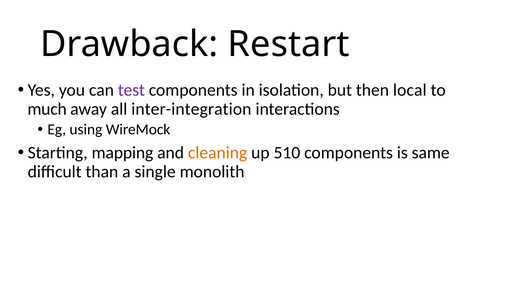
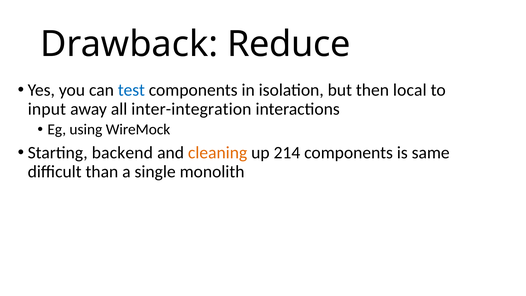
Restart: Restart -> Reduce (289, 44)
test colour: purple -> blue (131, 90)
much: much -> input (47, 109)
mapping: mapping -> backend (122, 153)
510: 510 -> 214 (287, 153)
